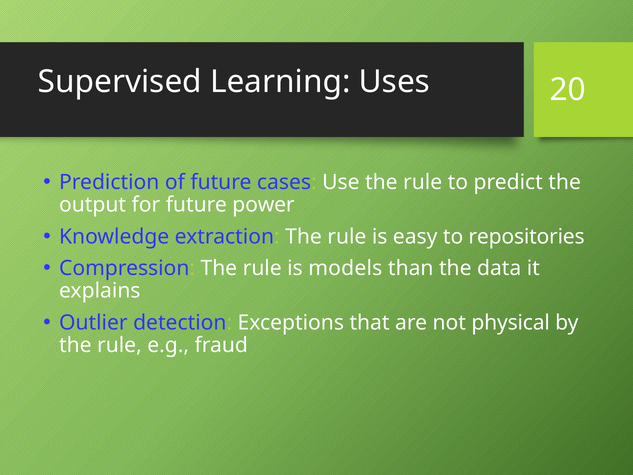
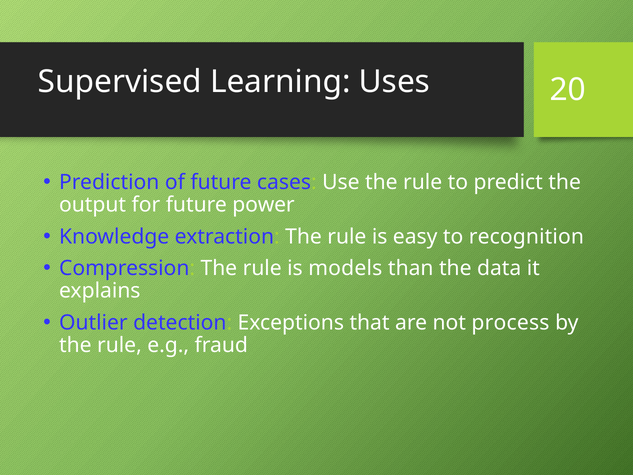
repositories: repositories -> recognition (526, 236)
physical: physical -> process (510, 322)
